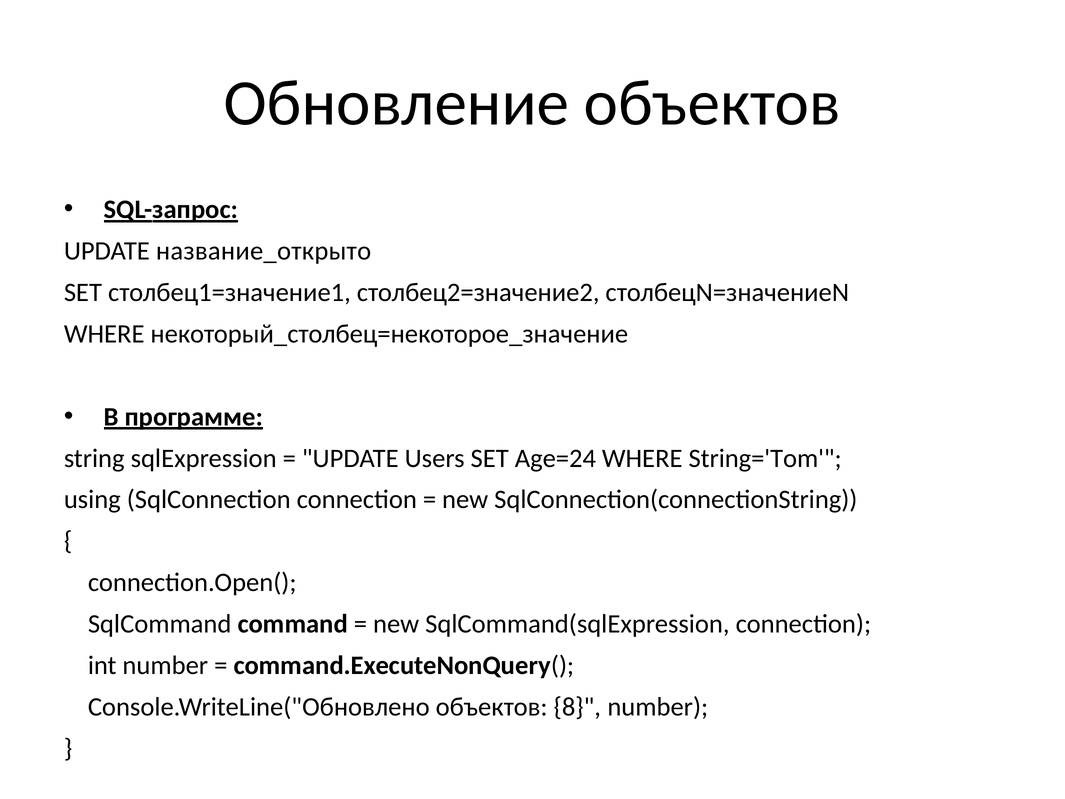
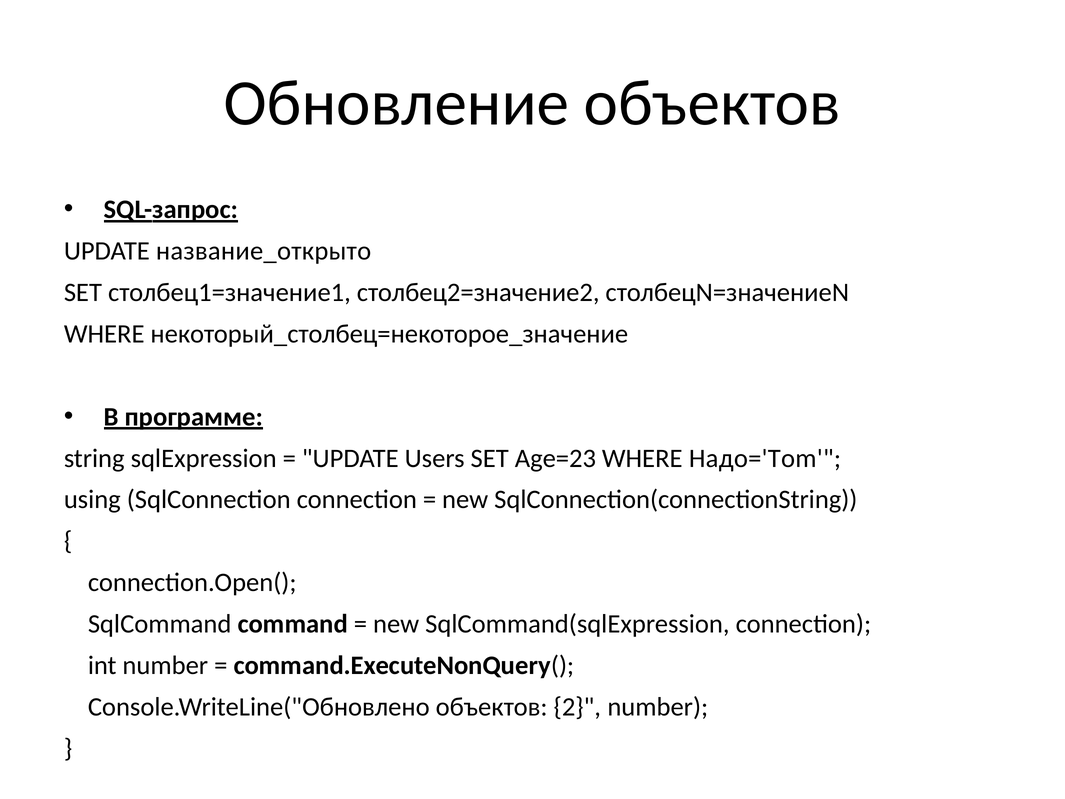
Age=24: Age=24 -> Age=23 (555, 458)
String='Tom: String='Tom -> Надо='Tom (765, 458)
8: 8 -> 2 (577, 707)
